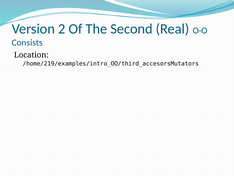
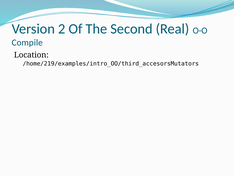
Consists: Consists -> Compile (27, 42)
